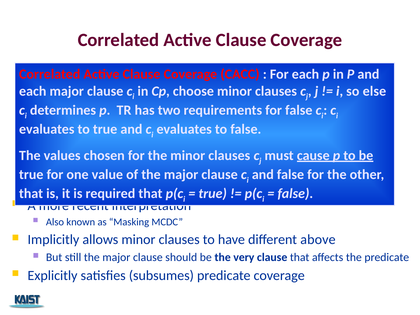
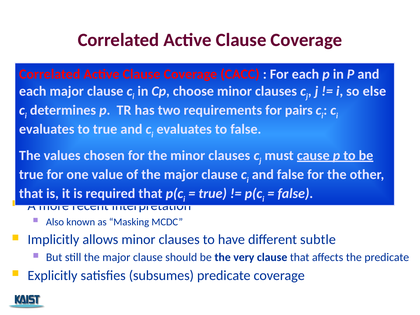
for false: false -> pairs (299, 110)
above: above -> subtle (318, 240)
